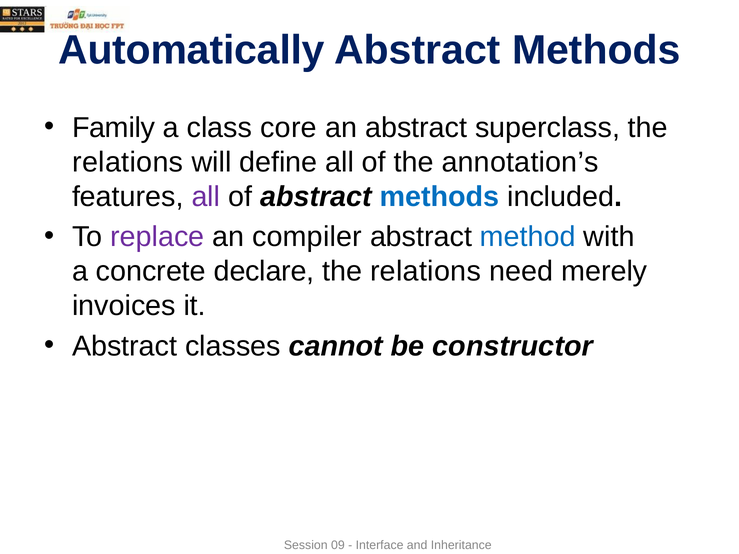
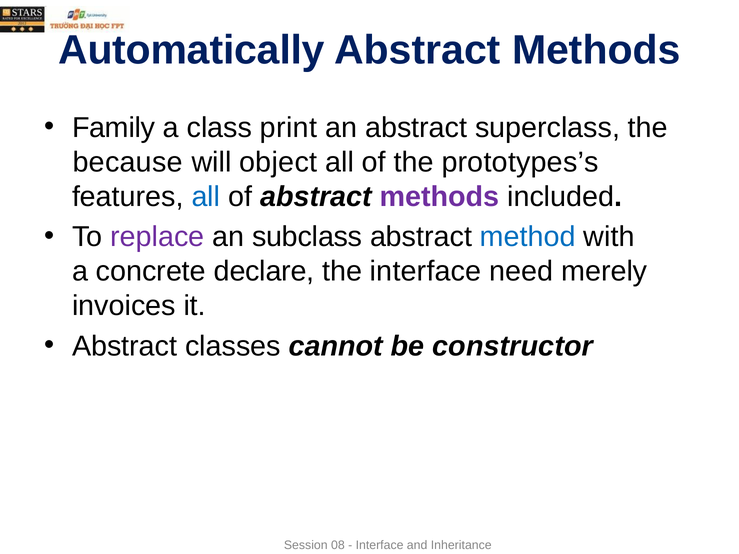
core: core -> print (289, 128)
relations: relations -> because (128, 162)
define: define -> object (278, 162)
annotation’s: annotation’s -> prototypes’s (520, 162)
all colour: purple -> blue (206, 197)
methods colour: blue -> purple (440, 197)
compiler: compiler -> subclass (307, 237)
relations: relations -> interface (426, 271)
09: 09 -> 08 (338, 545)
